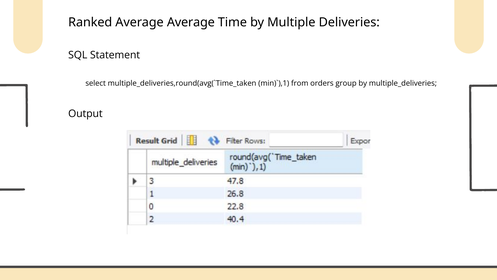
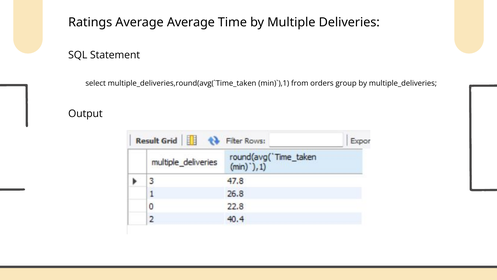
Ranked: Ranked -> Ratings (90, 22)
